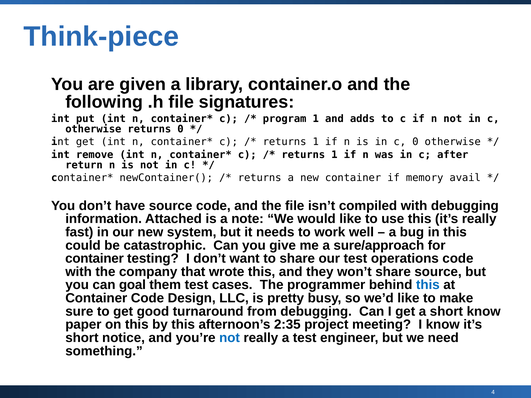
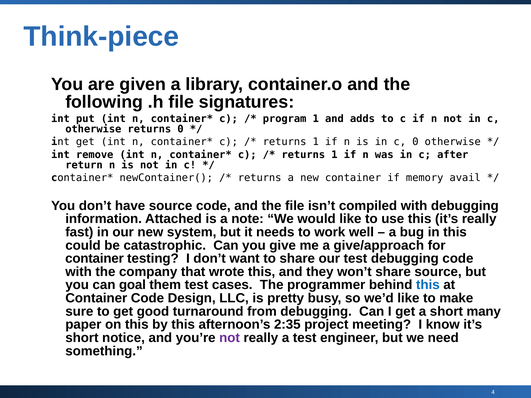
sure/approach: sure/approach -> give/approach (379, 245)
test operations: operations -> debugging (405, 259)
short know: know -> many (484, 312)
not colour: blue -> purple (230, 338)
